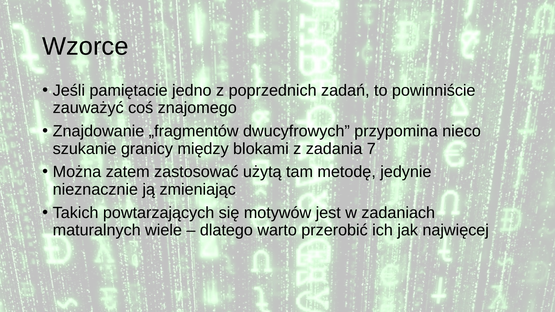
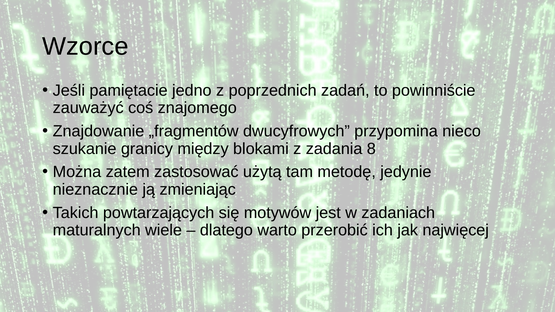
7: 7 -> 8 (371, 149)
